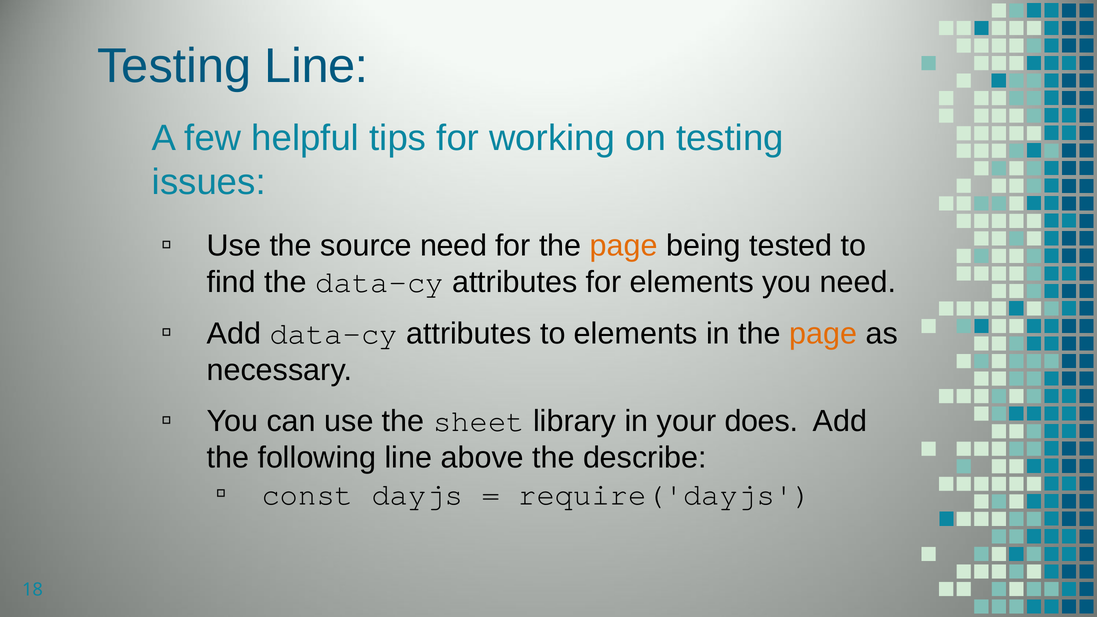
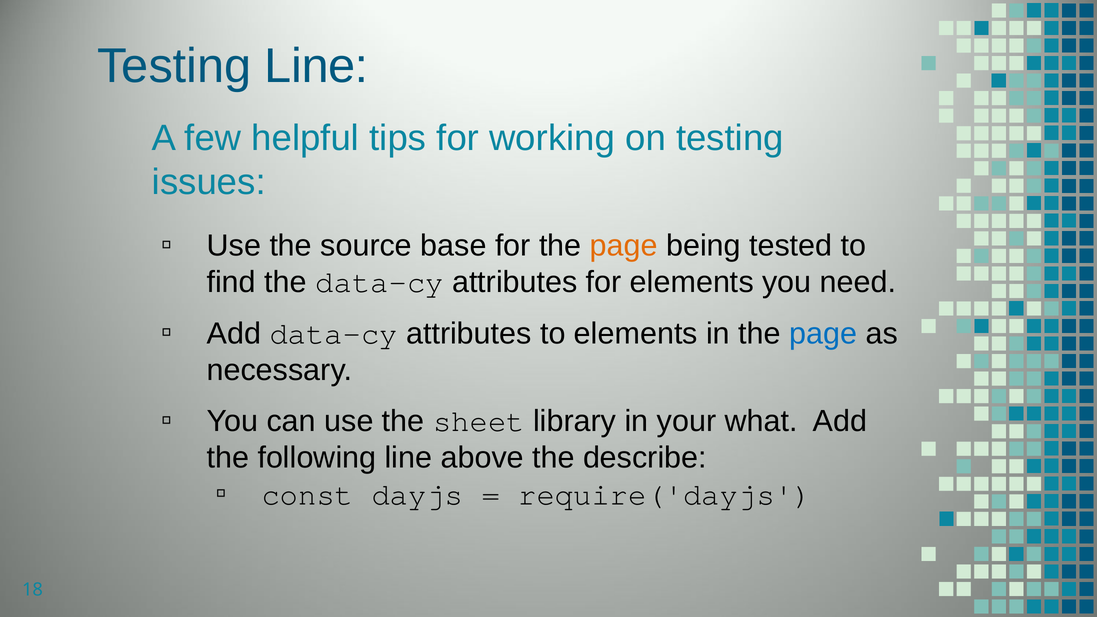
source need: need -> base (453, 246)
page colour: orange -> blue (823, 334)
does: does -> what (761, 421)
